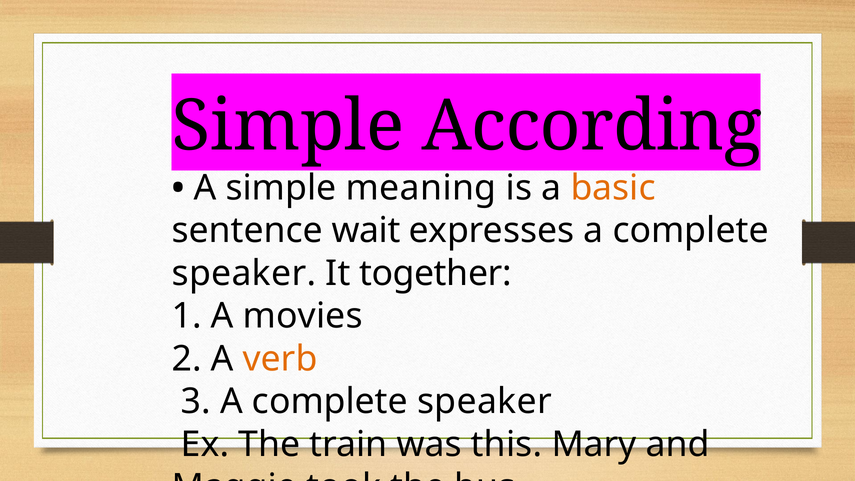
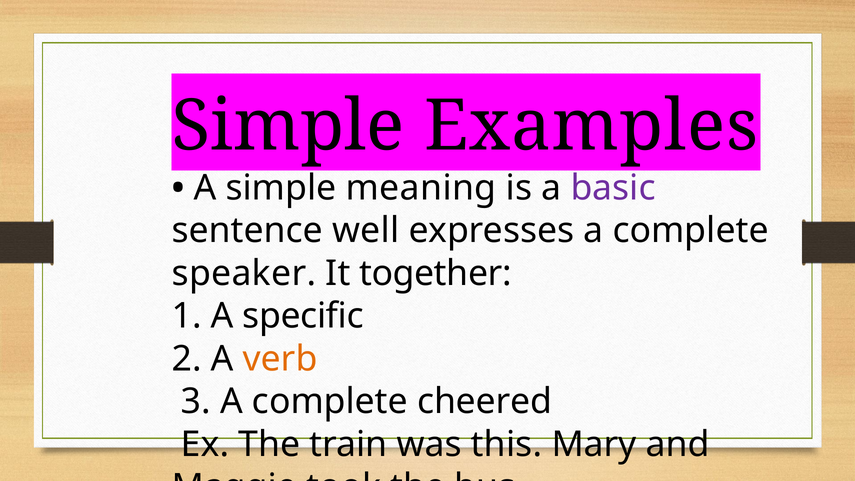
According: According -> Examples (591, 126)
basic colour: orange -> purple (613, 188)
wait: wait -> well (366, 230)
movies: movies -> specific (303, 316)
3 A complete speaker: speaker -> cheered (485, 401)
